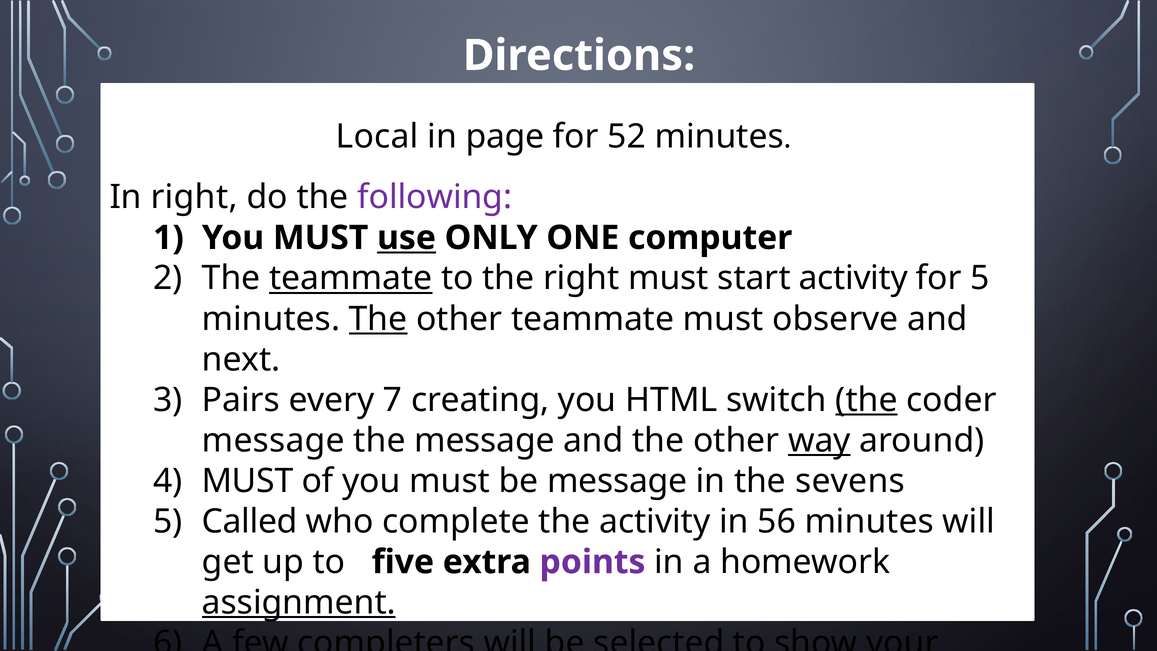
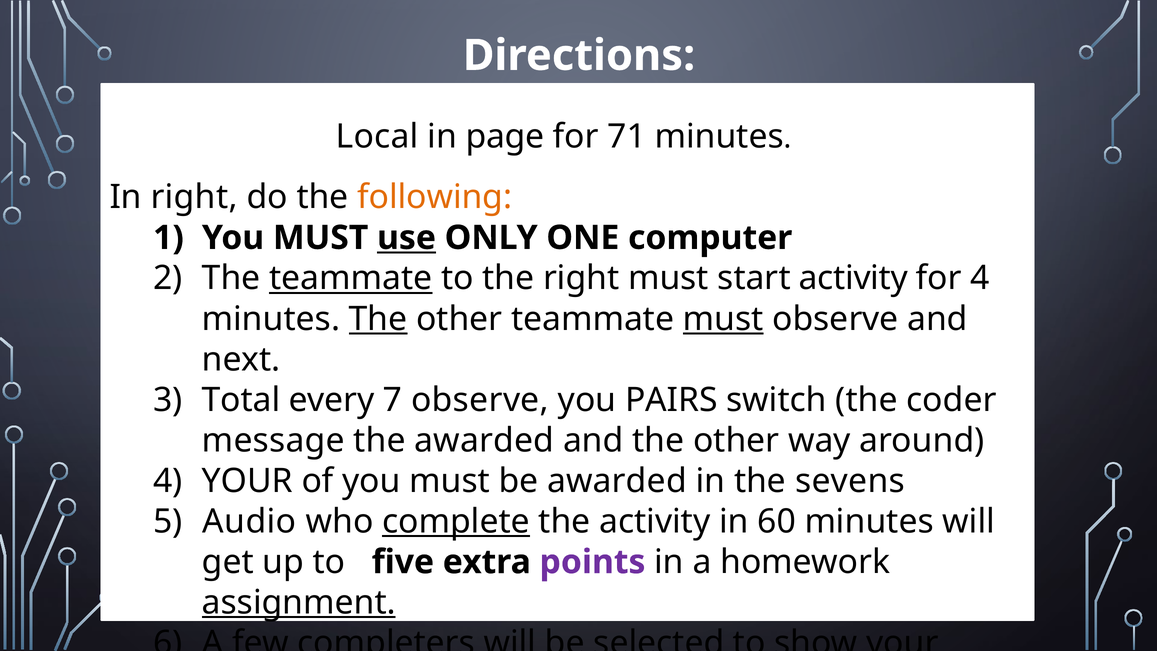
52: 52 -> 71 (627, 136)
following colour: purple -> orange (435, 197)
for 5: 5 -> 4 (980, 278)
must underline: none -> present (723, 319)
Pairs: Pairs -> Total (241, 400)
7 creating: creating -> observe (480, 400)
HTML: HTML -> PAIRS (671, 400)
the underline: present -> none (866, 400)
the message: message -> awarded (484, 440)
way underline: present -> none (819, 440)
MUST: MUST -> YOUR (247, 481)
be message: message -> awarded (617, 481)
Called: Called -> Audio (249, 521)
complete underline: none -> present (456, 521)
56: 56 -> 60 (777, 521)
